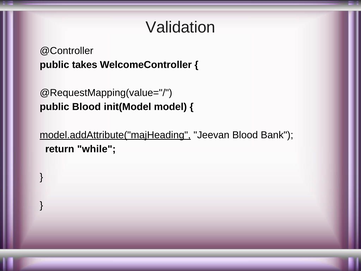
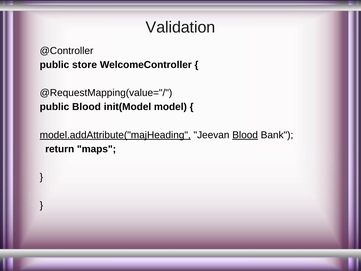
takes: takes -> store (85, 65)
Blood underline: none -> present (245, 135)
while: while -> maps (97, 149)
